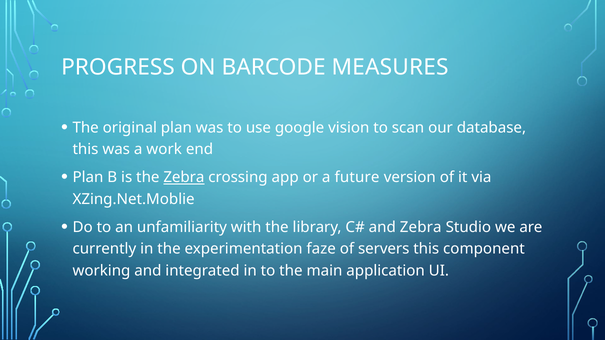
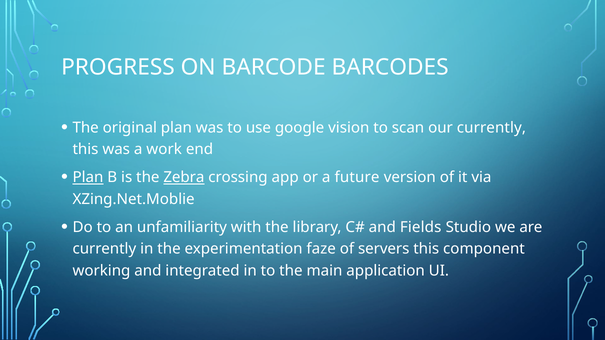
MEASURES: MEASURES -> BARCODES (390, 67)
our database: database -> currently (491, 128)
Plan underline: none -> present (88, 178)
and Zebra: Zebra -> Fields (421, 227)
